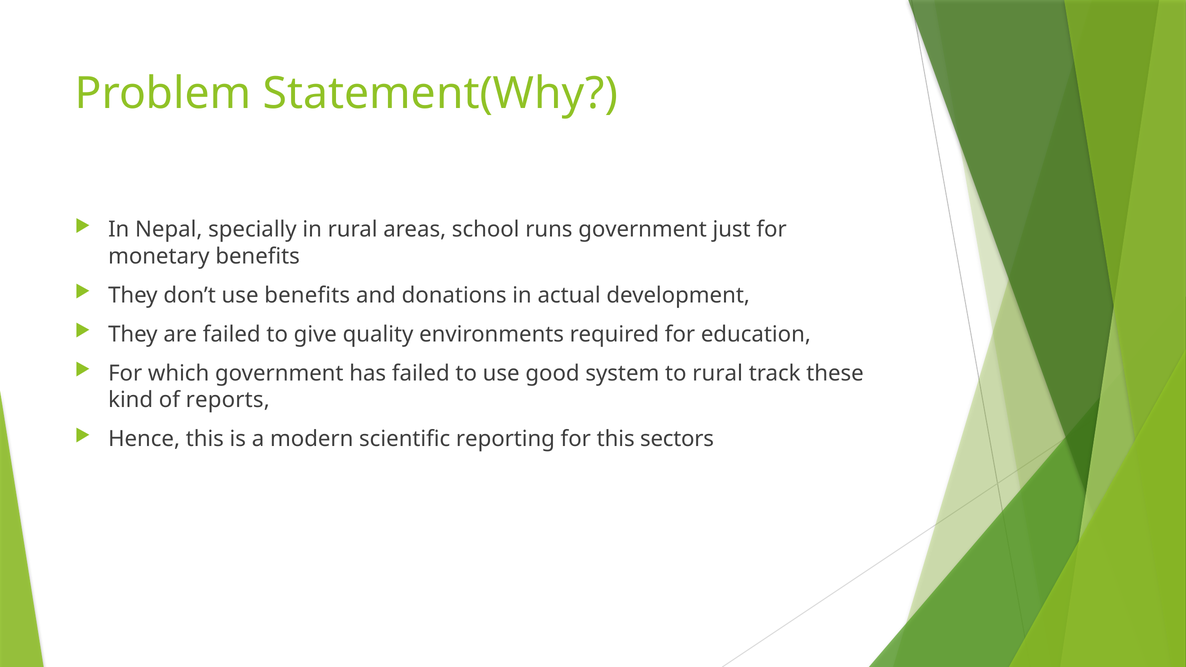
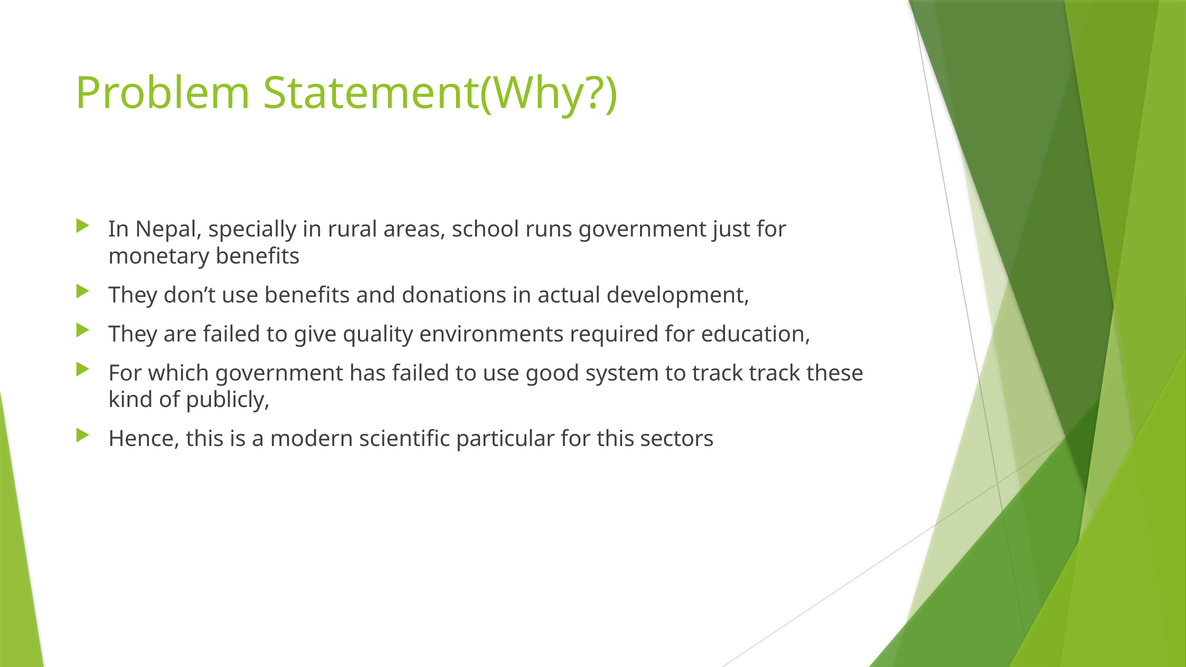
to rural: rural -> track (718, 373)
reports: reports -> publicly (228, 400)
reporting: reporting -> particular (506, 439)
